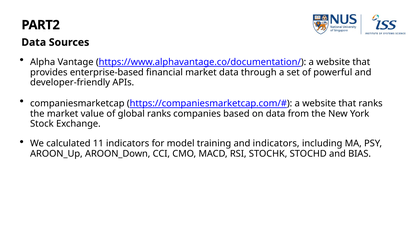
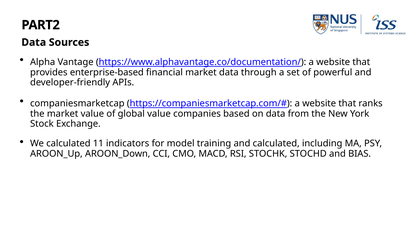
global ranks: ranks -> value (159, 114)
and indicators: indicators -> calculated (276, 144)
